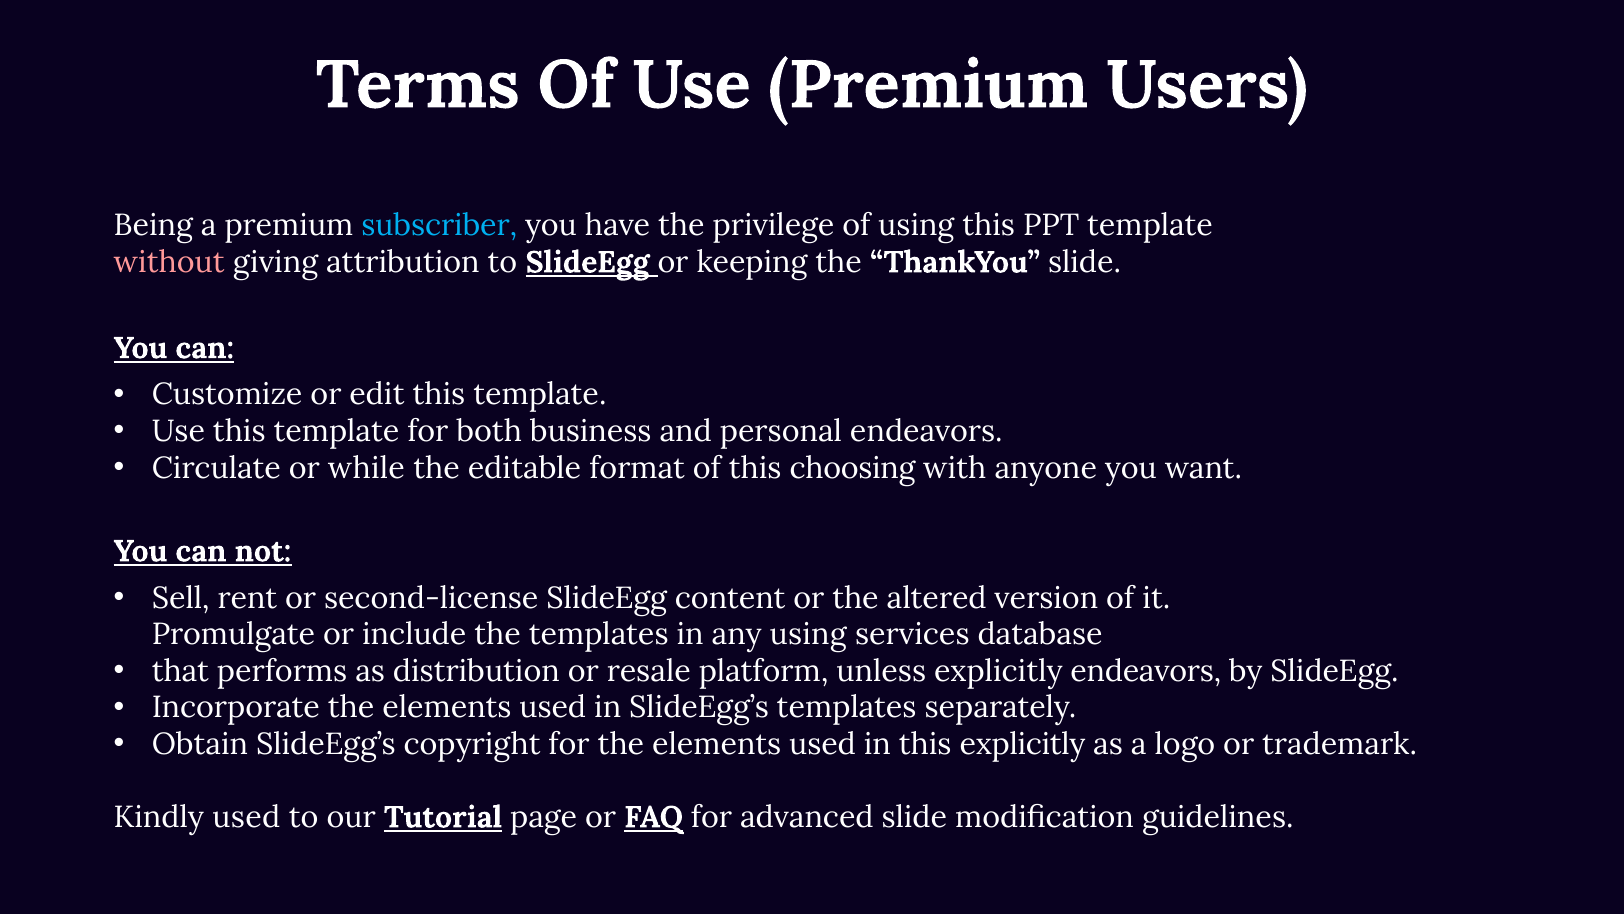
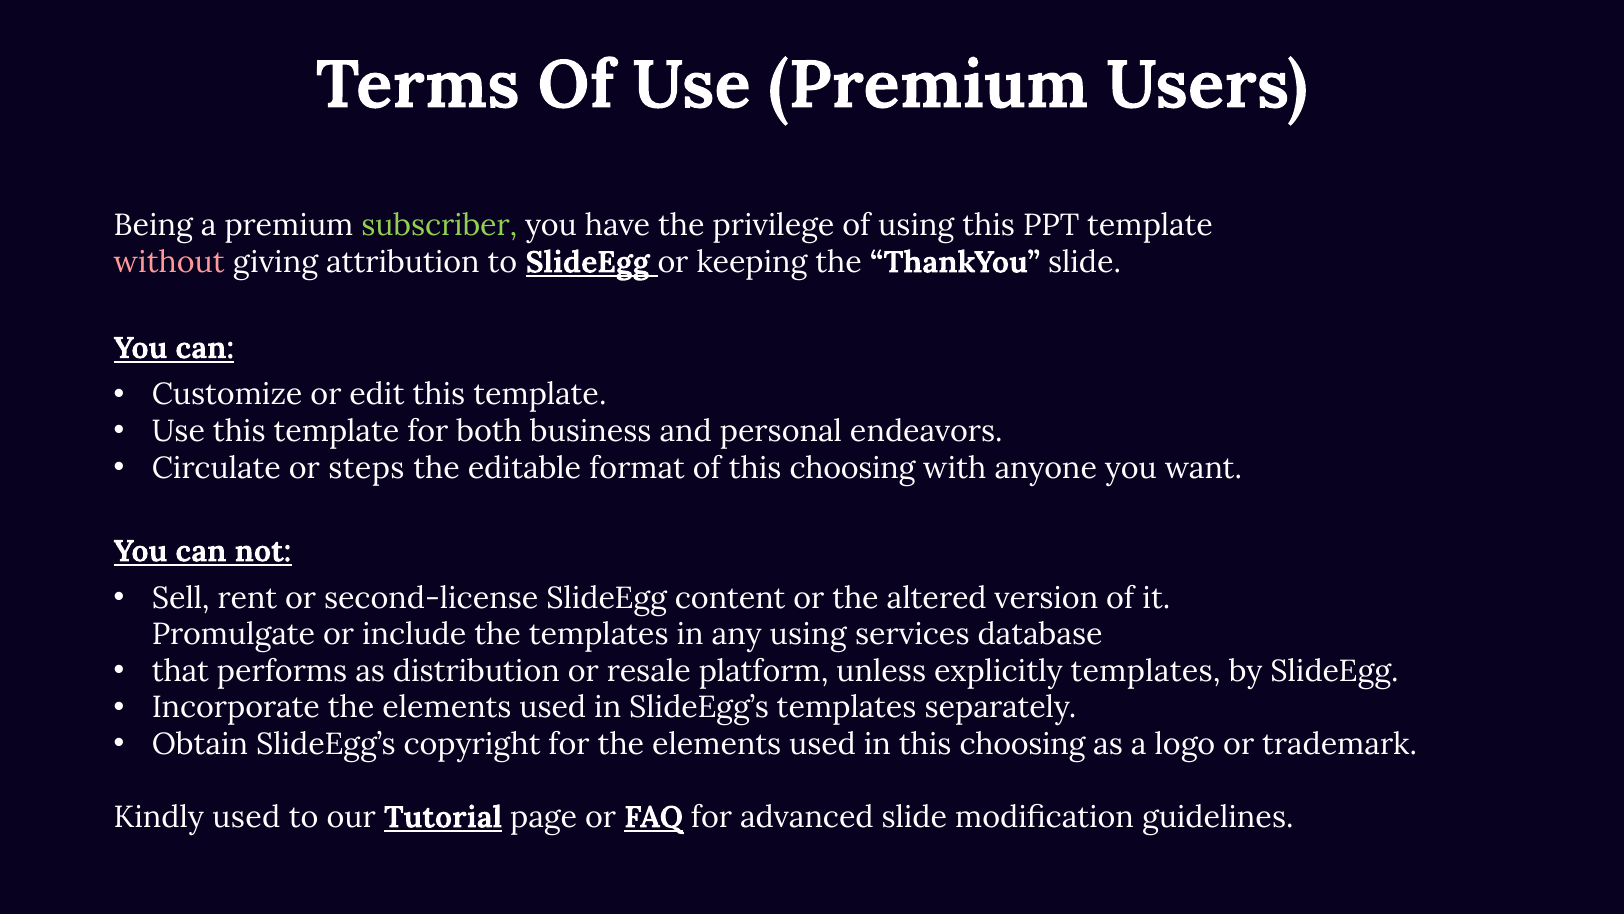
subscriber colour: light blue -> light green (439, 226)
while: while -> steps (366, 468)
explicitly endeavors: endeavors -> templates (1146, 671)
in this explicitly: explicitly -> choosing (1023, 744)
